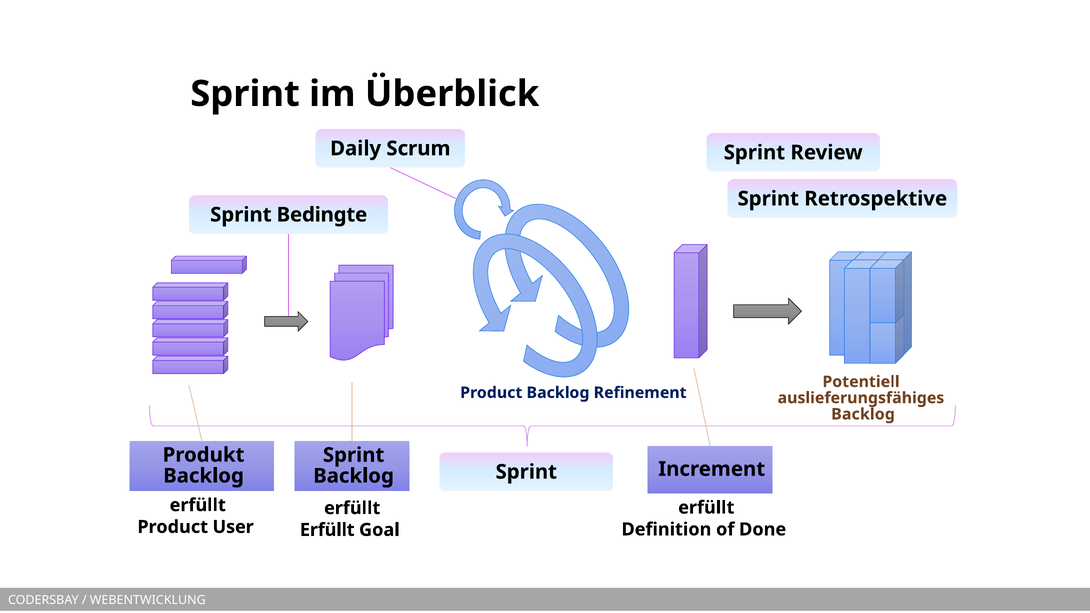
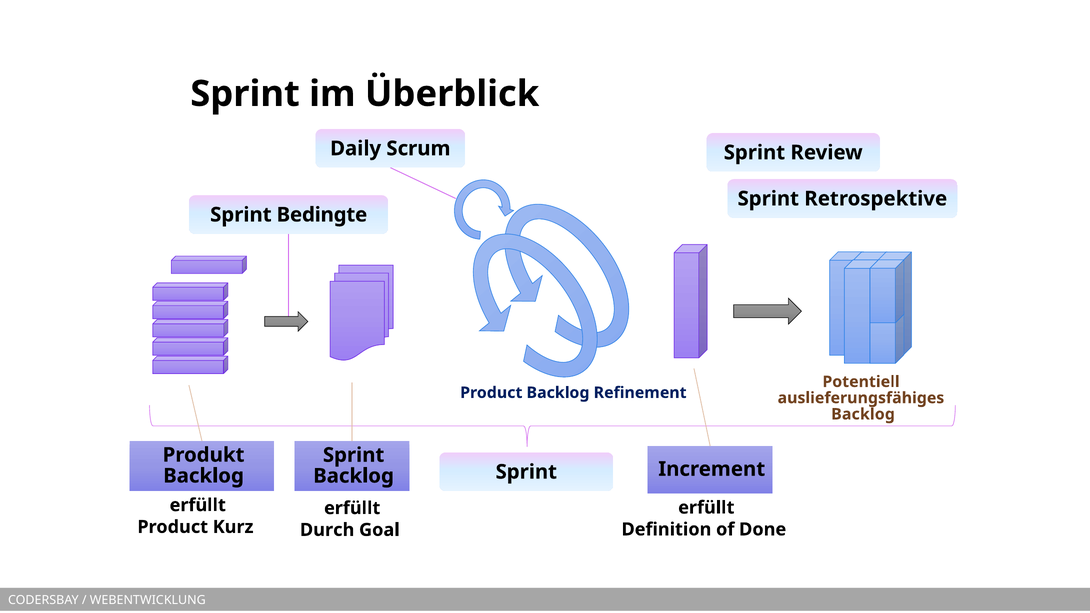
User: User -> Kurz (233, 527)
Erfüllt: Erfüllt -> Durch (327, 530)
